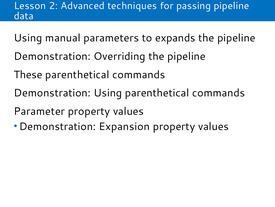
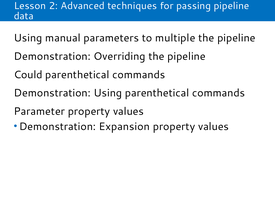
expands: expands -> multiple (175, 38)
These: These -> Could (28, 74)
